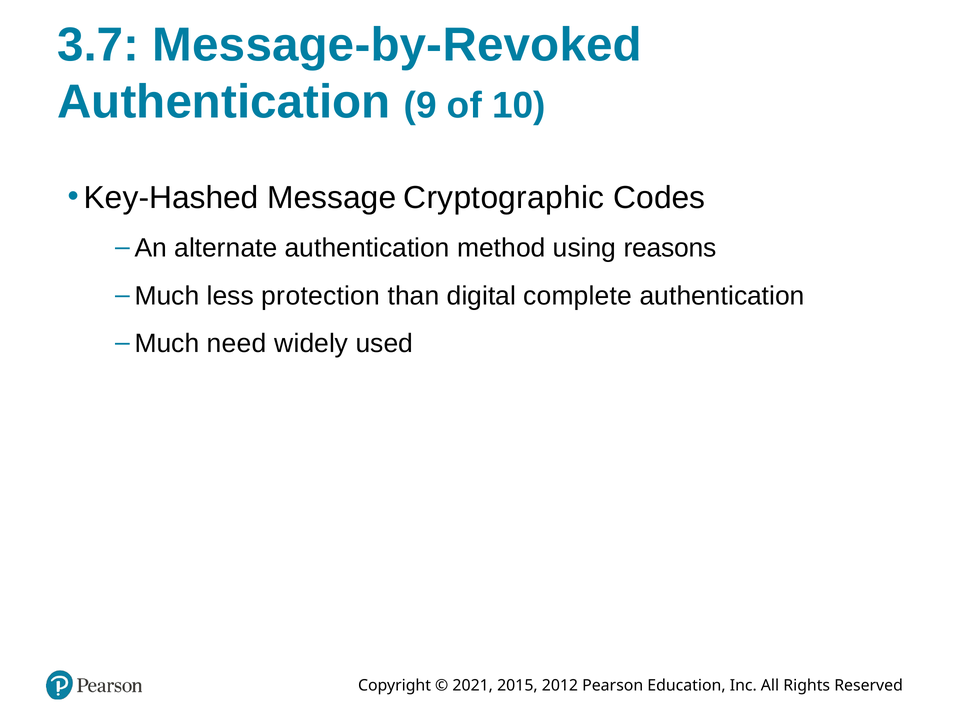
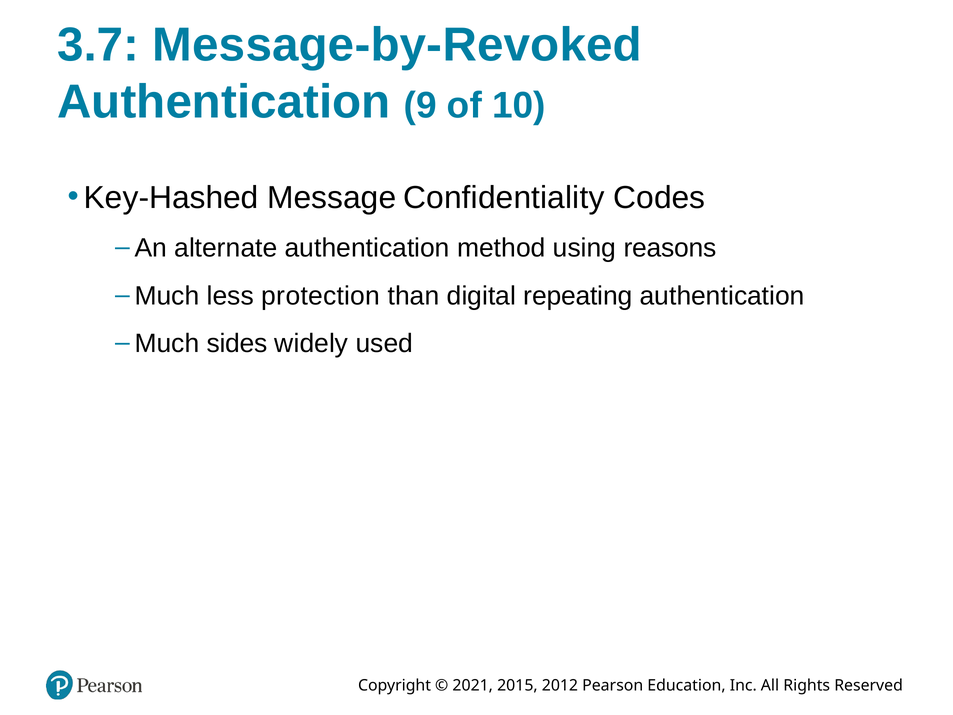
Cryptographic: Cryptographic -> Confidentiality (504, 198)
complete: complete -> repeating (578, 296)
need: need -> sides (237, 343)
